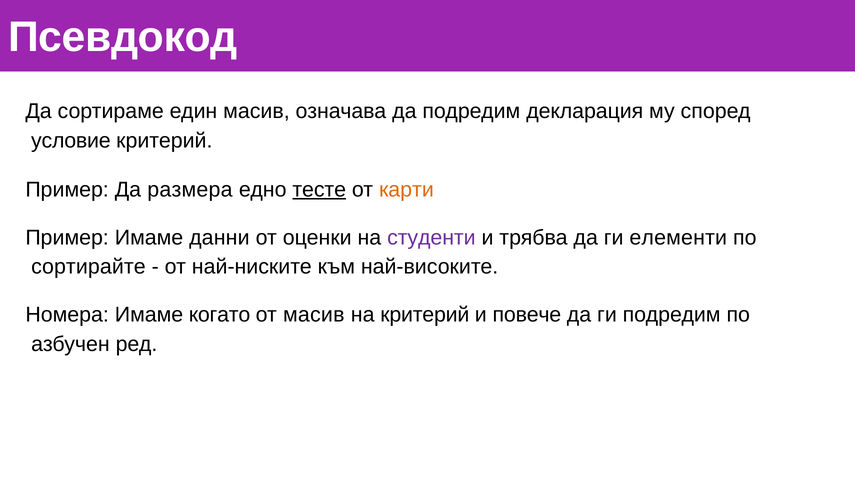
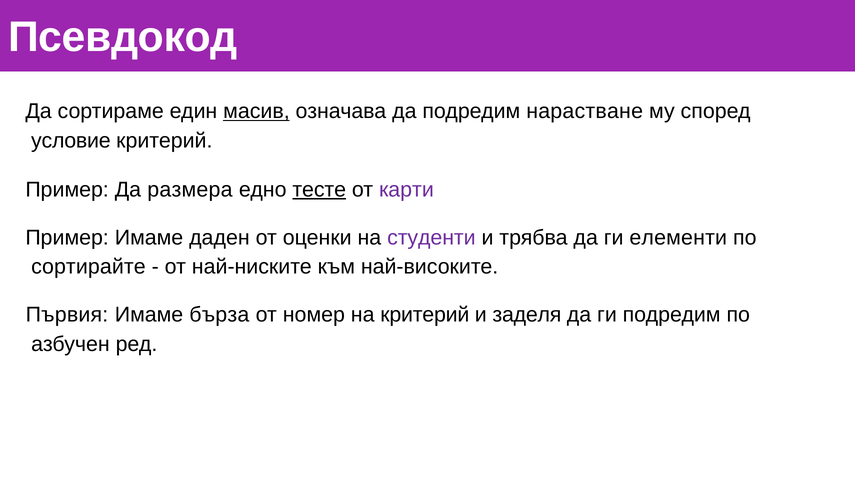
масив underline: none -> present (256, 111)
декларация: декларация -> нарастване (585, 111)
карти colour: orange -> purple (406, 190)
данни: данни -> даден (219, 238)
Номера: Номера -> Първия (67, 315)
когато: когато -> бърза (219, 315)
от масив: масив -> номер (314, 315)
повече: повече -> заделя (527, 315)
